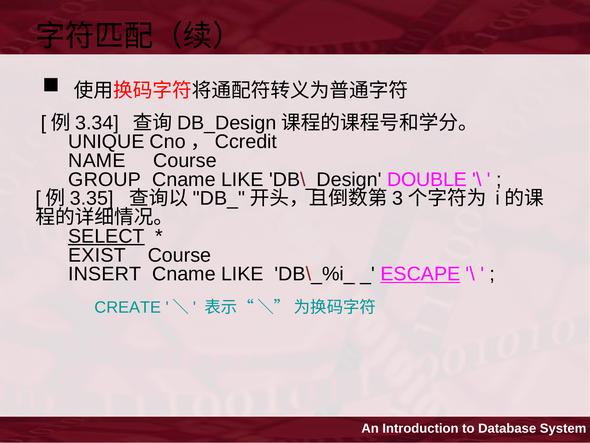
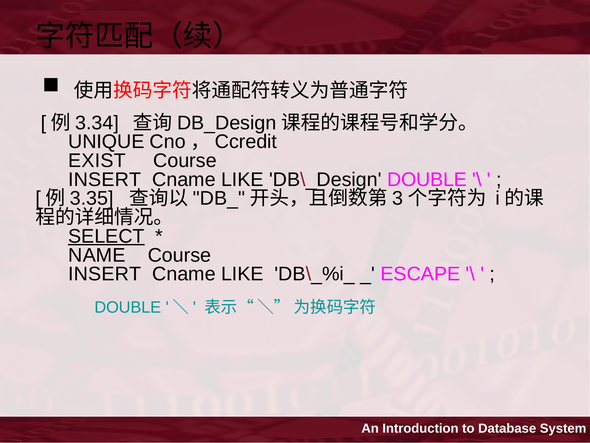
NAME: NAME -> EXIST (97, 160)
GROUP: GROUP -> INSERT (105, 179)
EXIST: EXIST -> NAME (97, 255)
ESCAPE underline: present -> none (420, 274)
CREATE: CREATE -> DOUBLE (128, 307)
